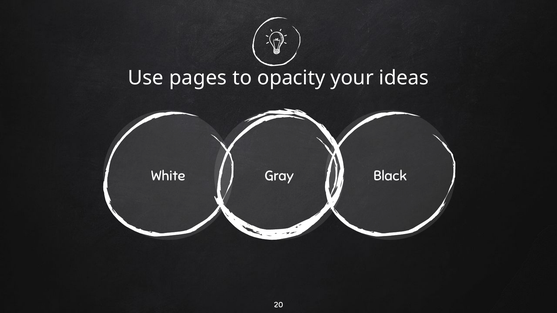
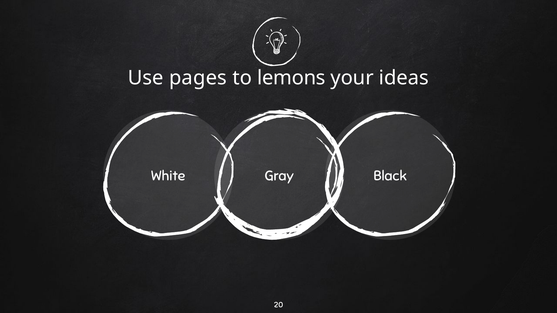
opacity: opacity -> lemons (291, 78)
